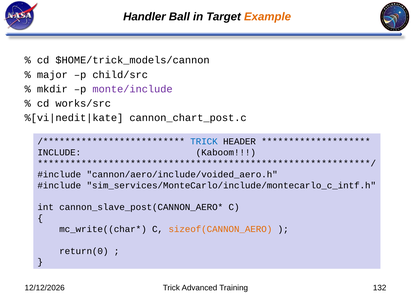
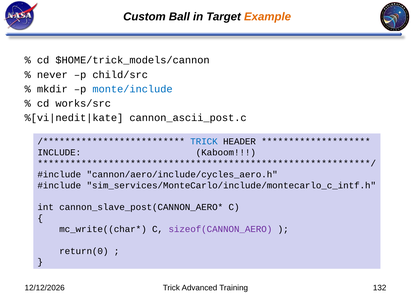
Handler: Handler -> Custom (144, 17)
major: major -> never (52, 75)
monte/include colour: purple -> blue (133, 89)
cannon_chart_post.c: cannon_chart_post.c -> cannon_ascii_post.c (188, 118)
cannon/aero/include/voided_aero.h: cannon/aero/include/voided_aero.h -> cannon/aero/include/cycles_aero.h (182, 175)
sizeof(CANNON_AERO colour: orange -> purple (220, 229)
